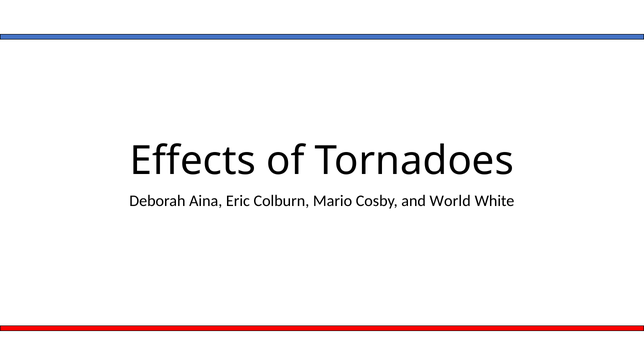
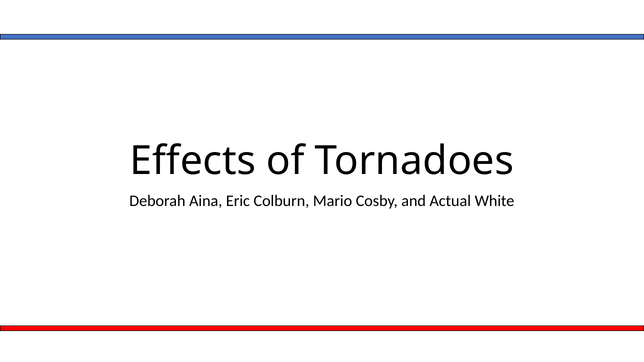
World: World -> Actual (450, 201)
